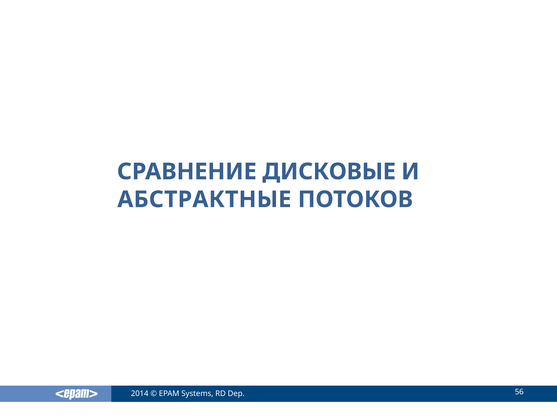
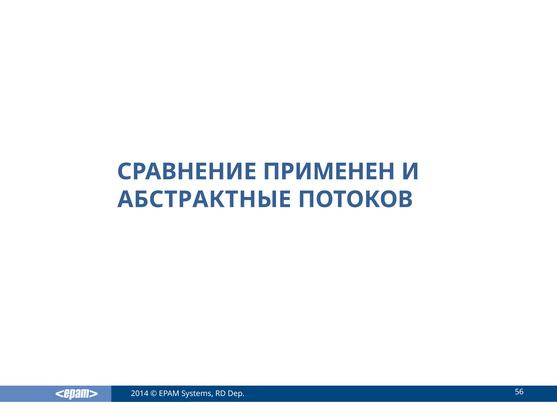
ДИСКОВЫЕ: ДИСКОВЫЕ -> ПРИМЕНЕН (329, 172)
